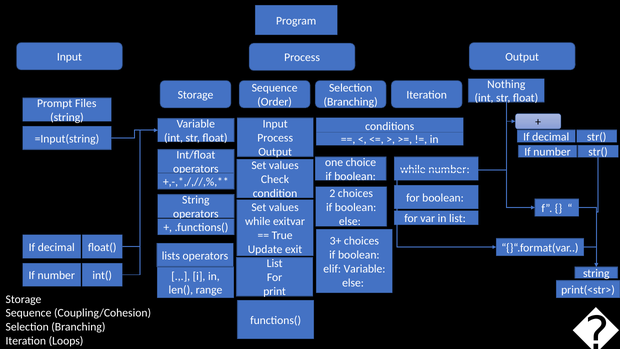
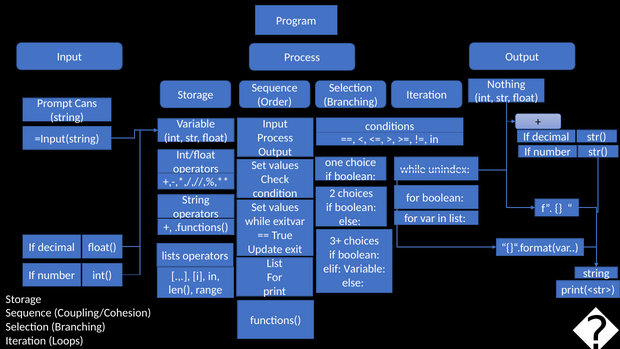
Files: Files -> Cans (86, 103)
while number: number -> unindex (449, 169)
